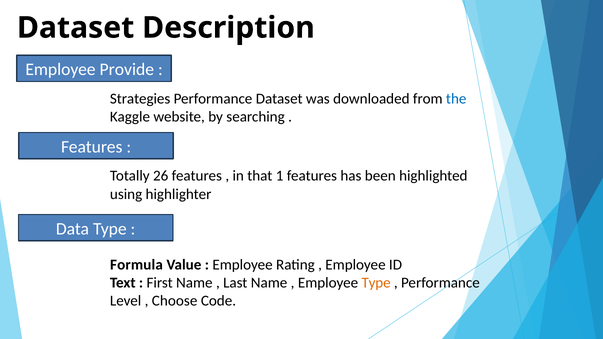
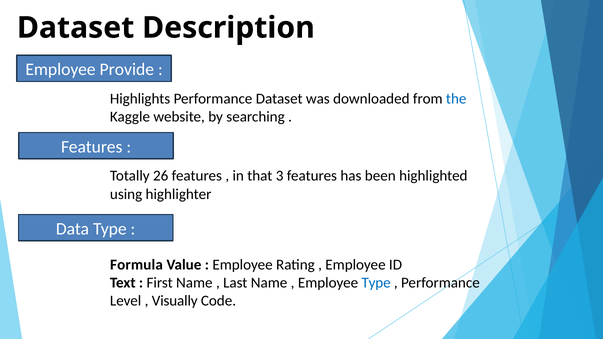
Strategies: Strategies -> Highlights (140, 99)
1: 1 -> 3 (280, 176)
Type colour: orange -> blue (376, 283)
Choose: Choose -> Visually (175, 301)
